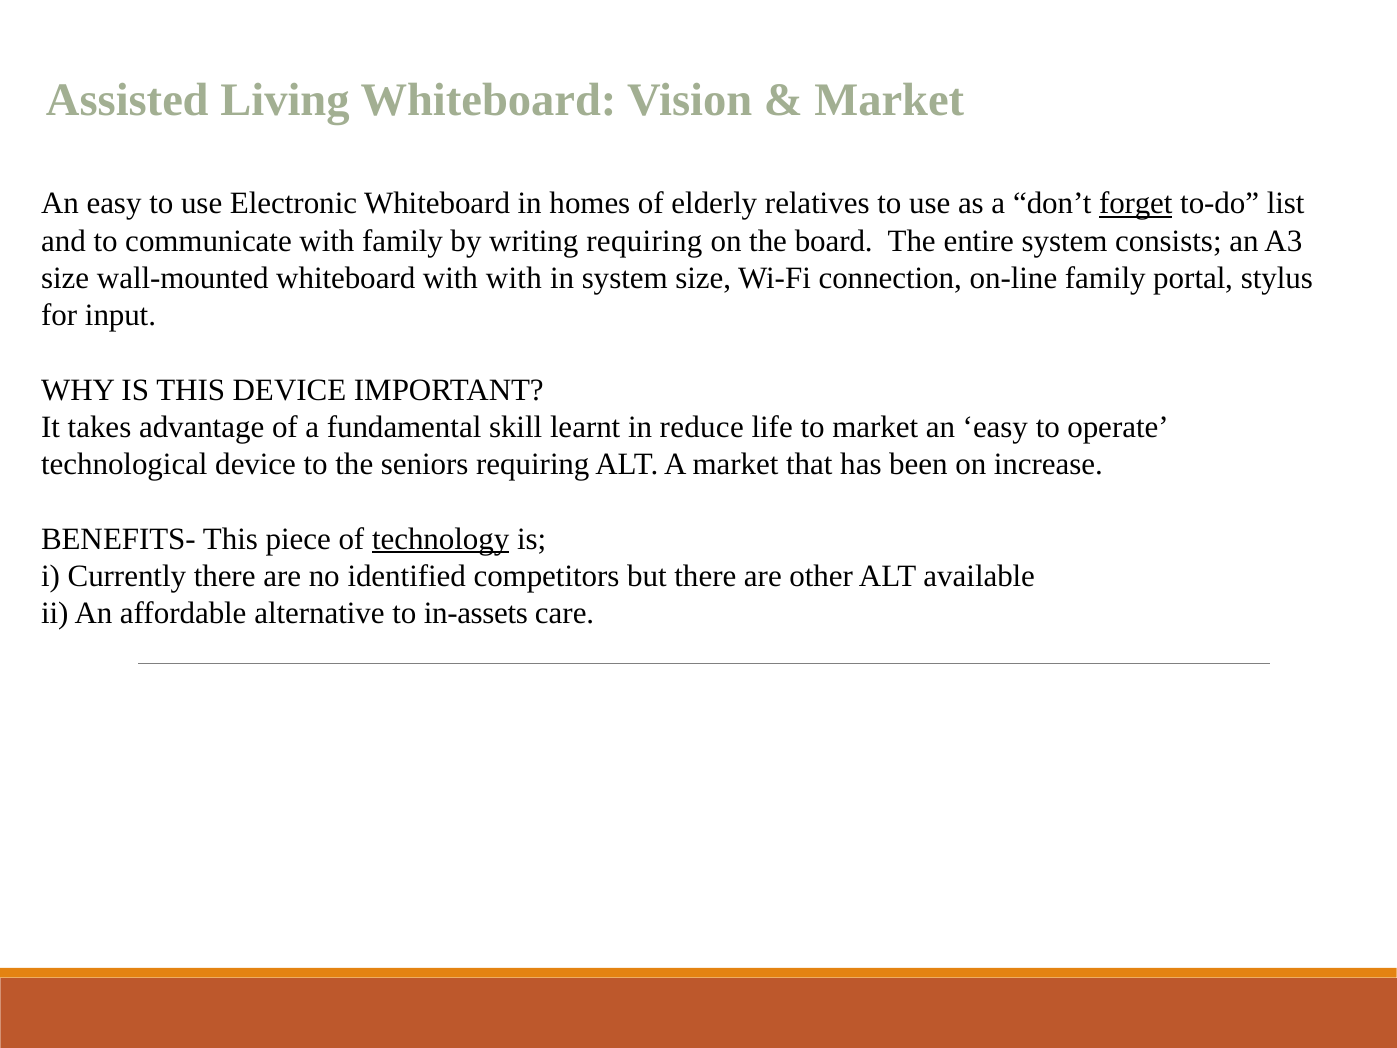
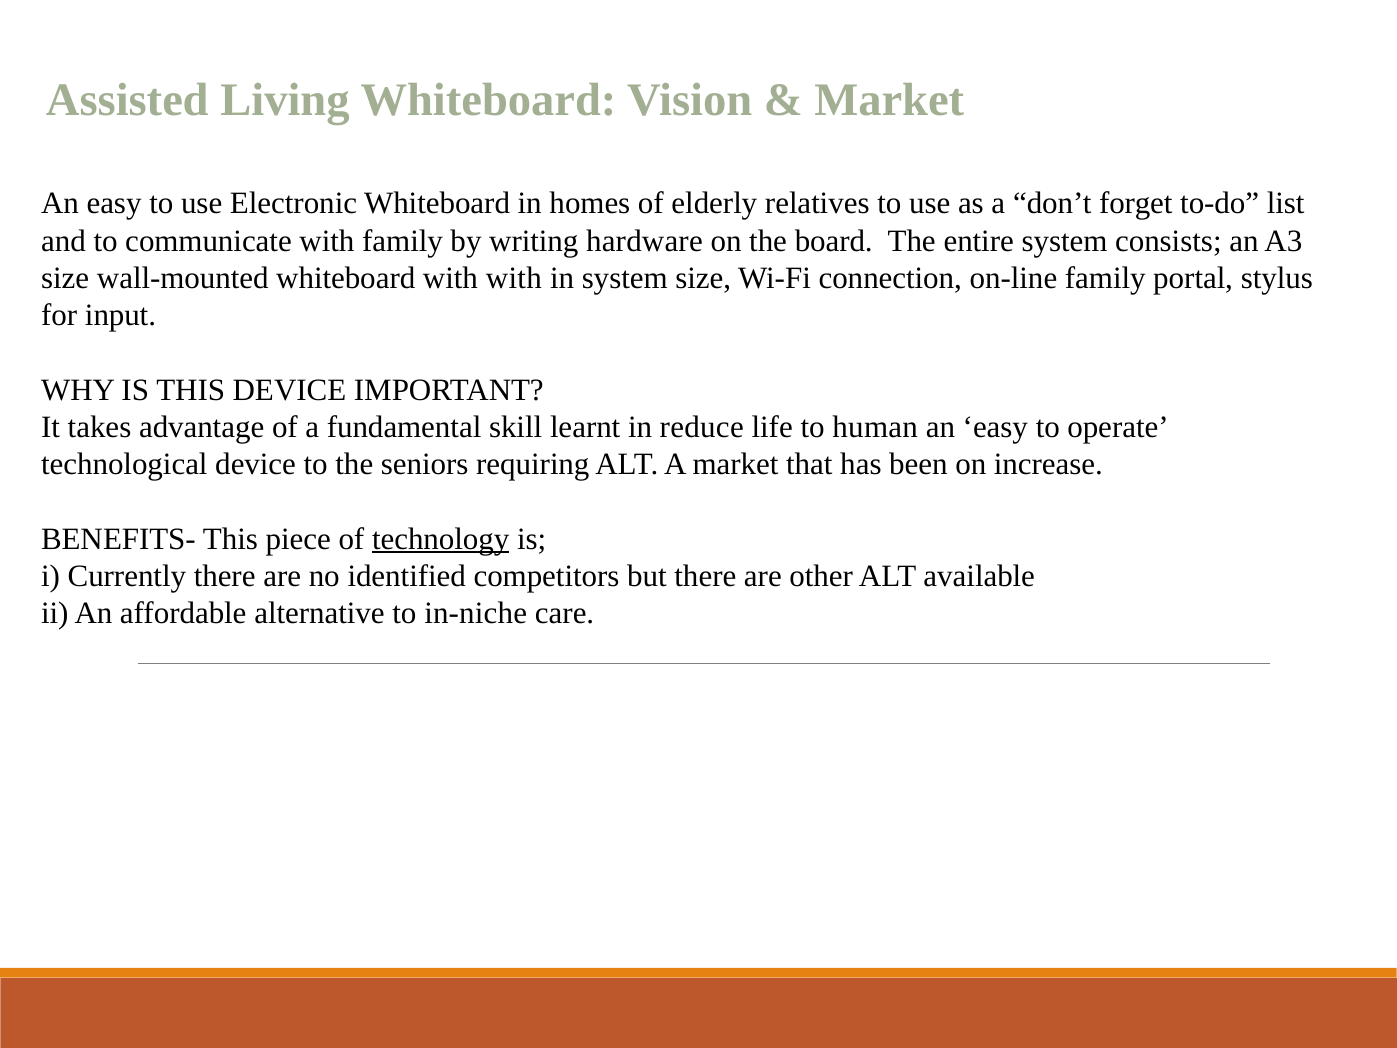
forget underline: present -> none (1136, 204)
writing requiring: requiring -> hardware (644, 241)
to market: market -> human (875, 427)
in-assets: in-assets -> in-niche (476, 613)
